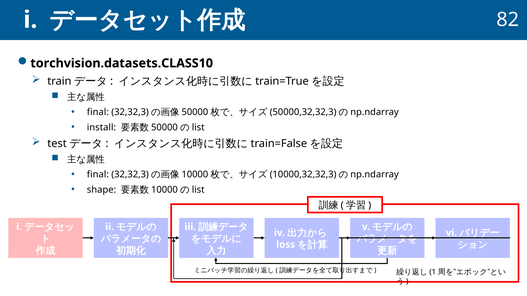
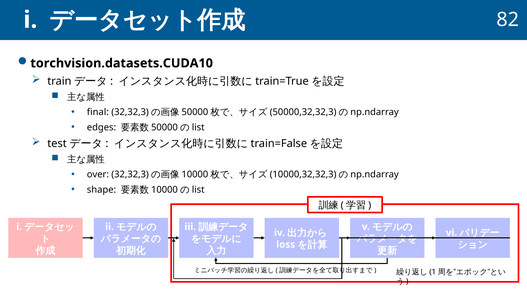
torchvision.datasets.CLASS10: torchvision.datasets.CLASS10 -> torchvision.datasets.CUDA10 (122, 63)
install: install -> edges (101, 127)
final: final -> over (98, 175)
